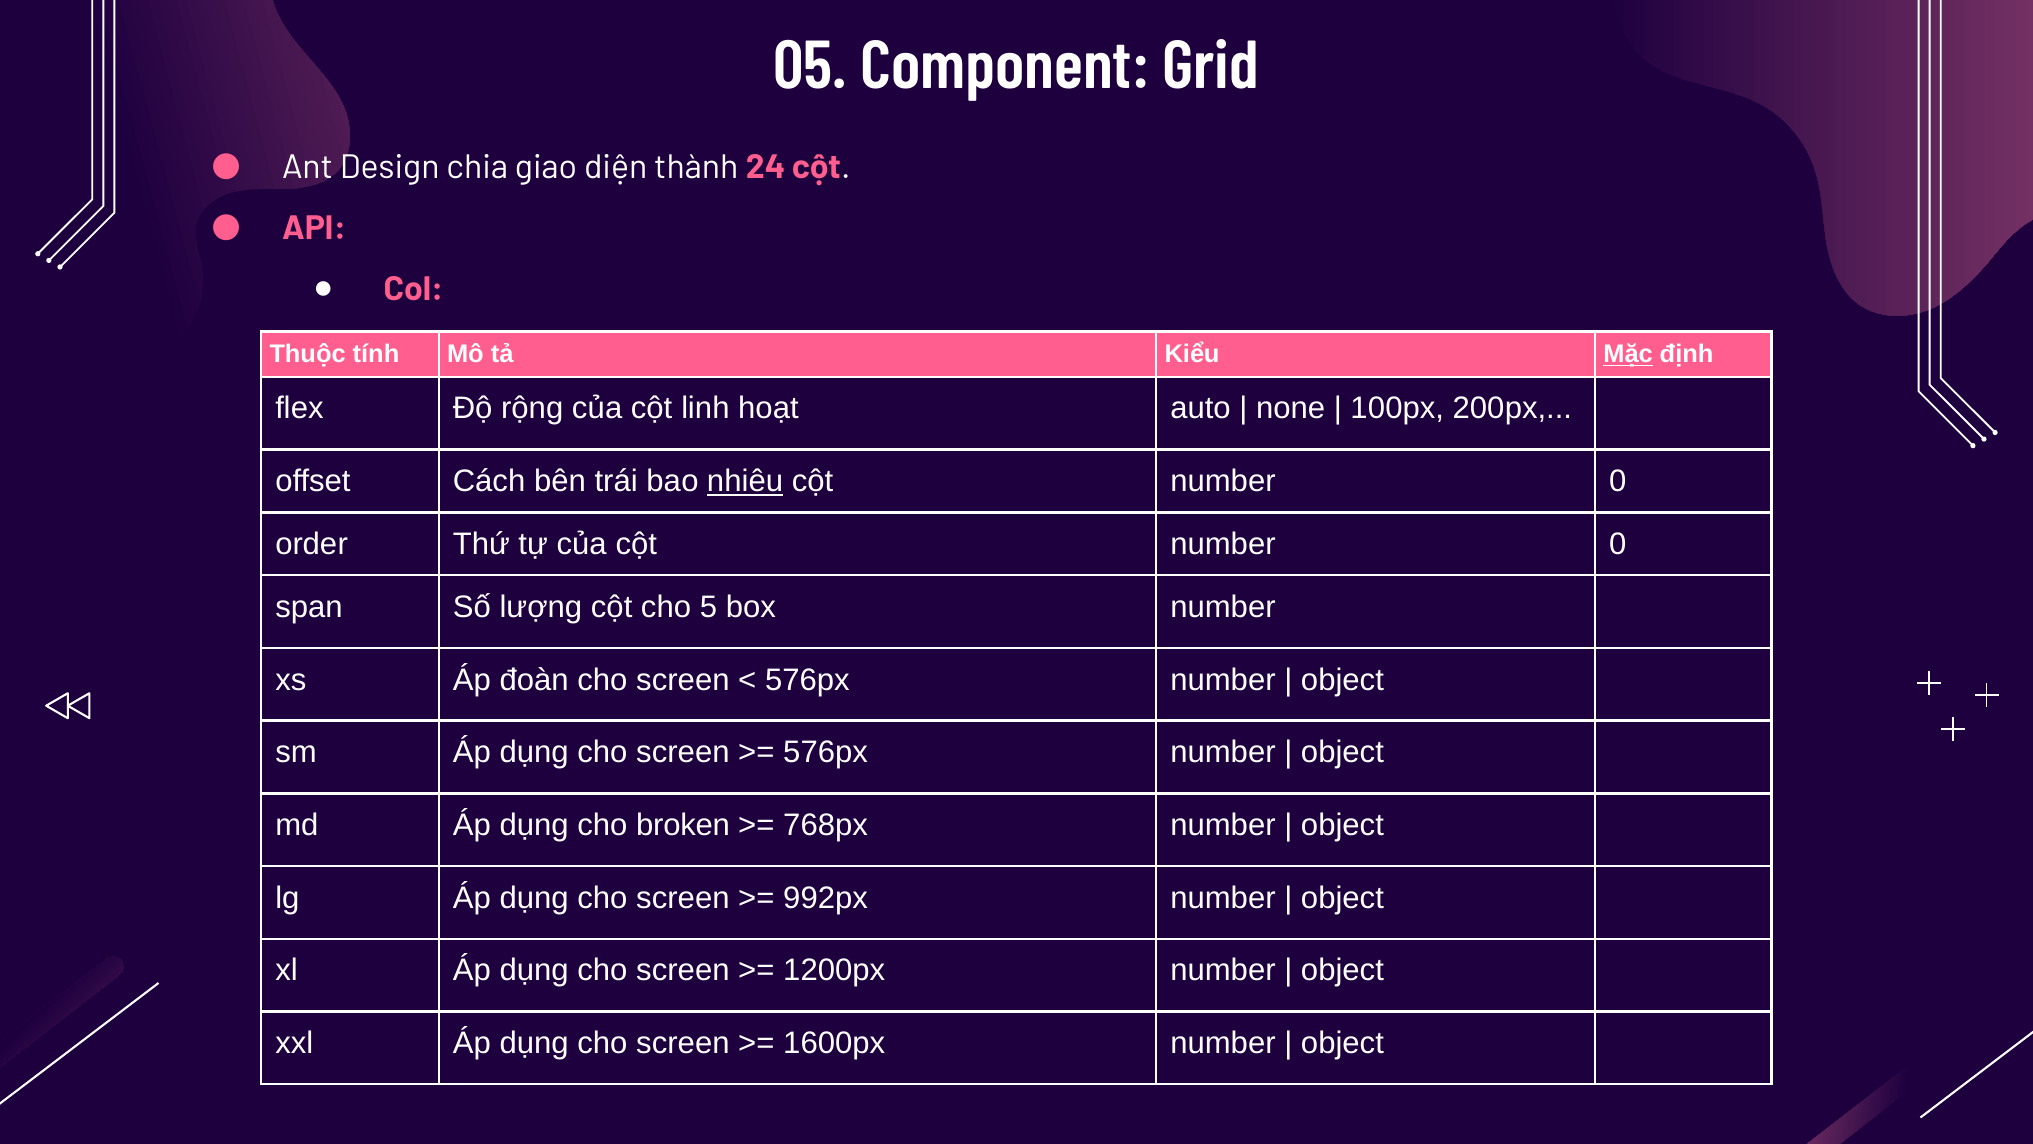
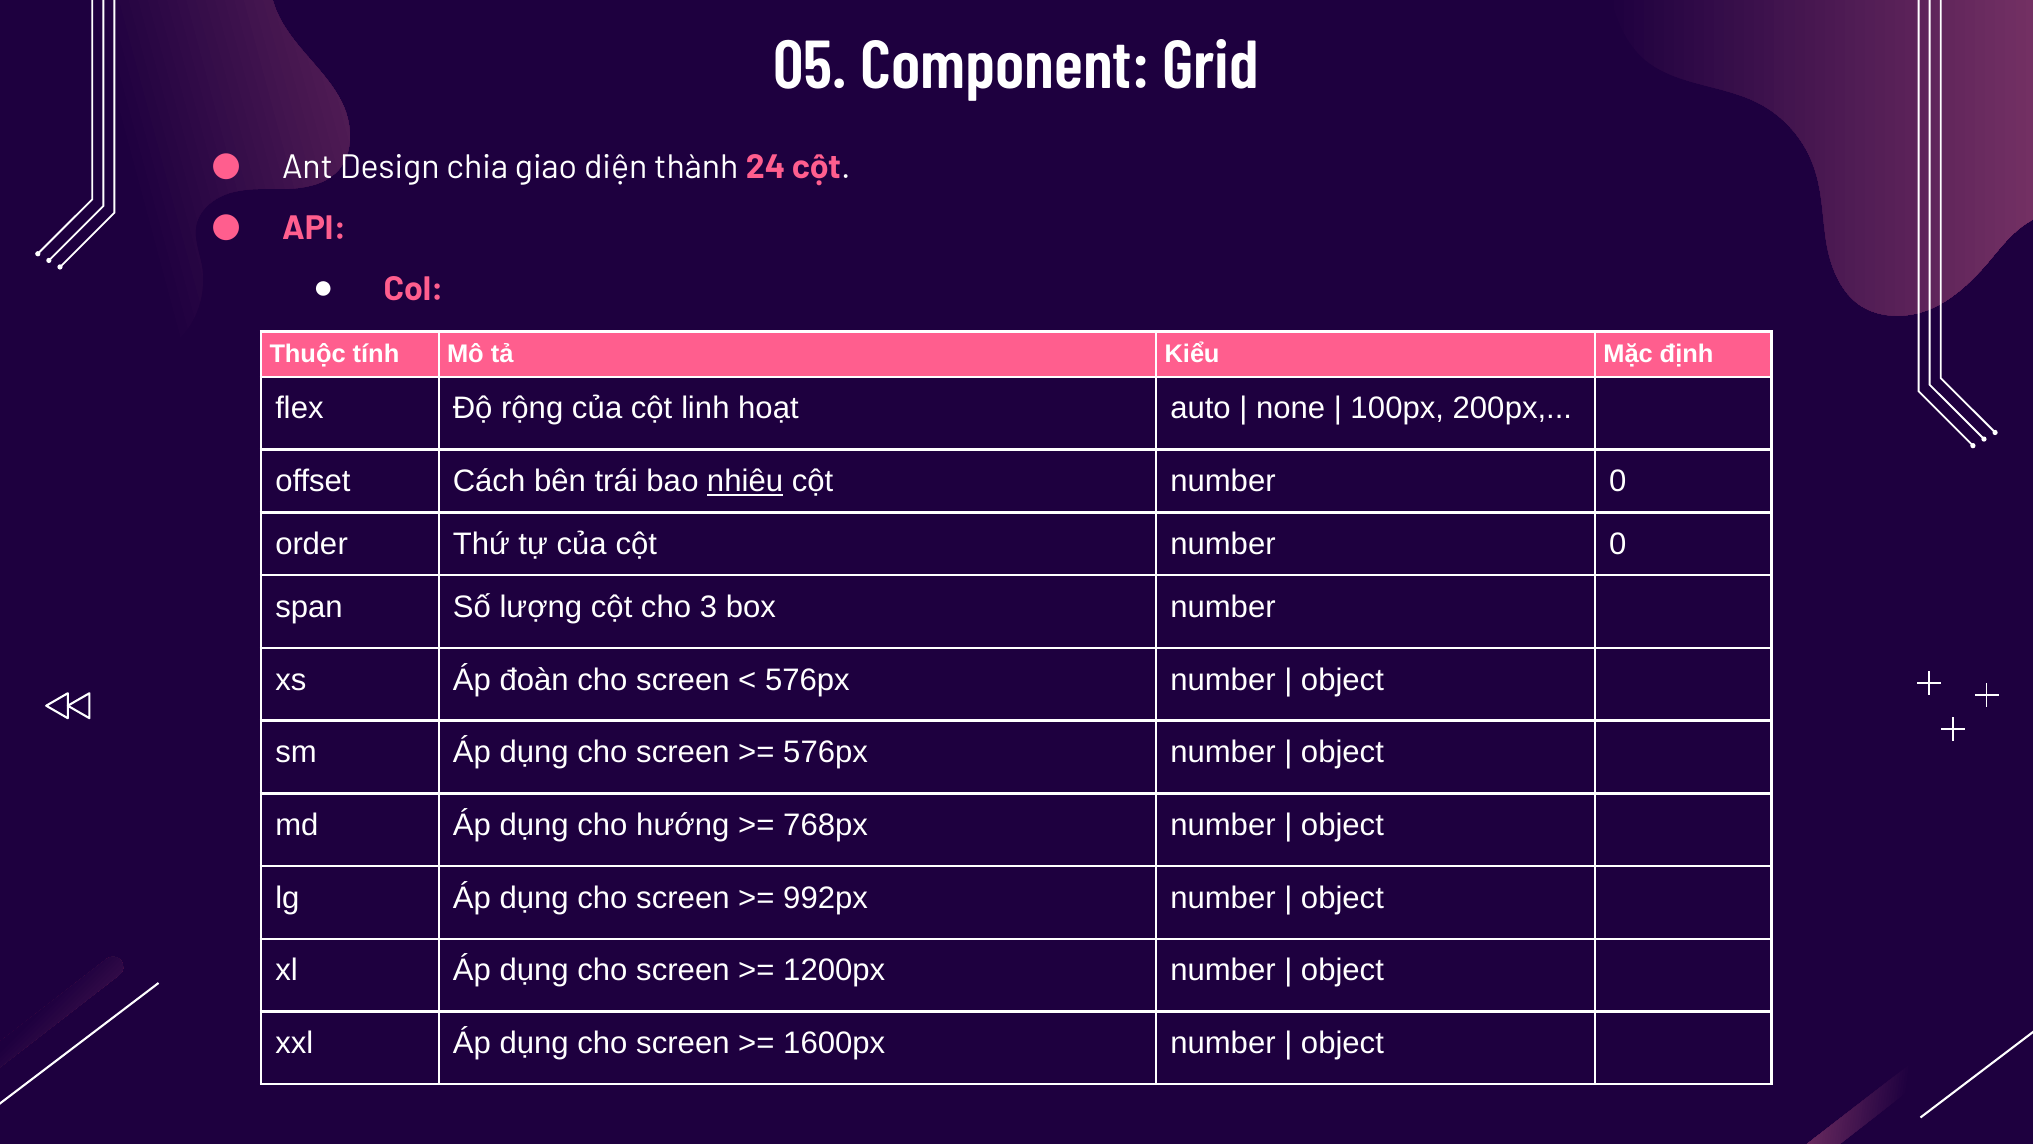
Mặc underline: present -> none (1628, 354)
5: 5 -> 3 (708, 607)
broken: broken -> hướng (683, 825)
